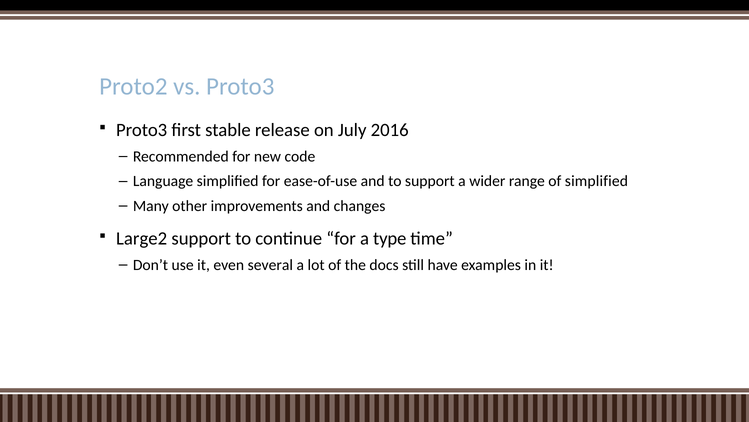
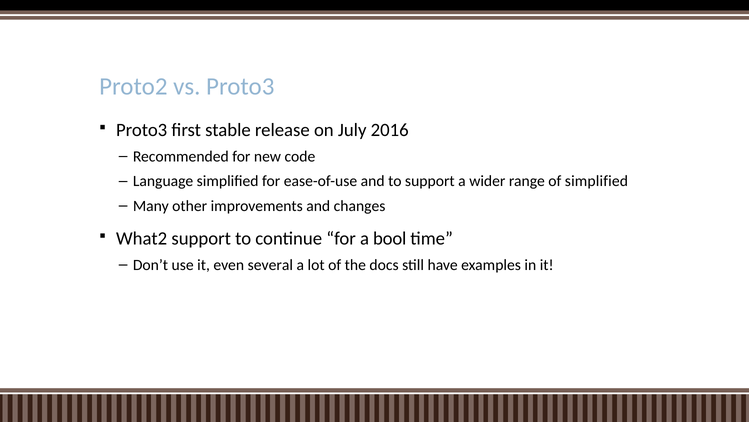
Large2: Large2 -> What2 (142, 238)
type: type -> bool (390, 238)
